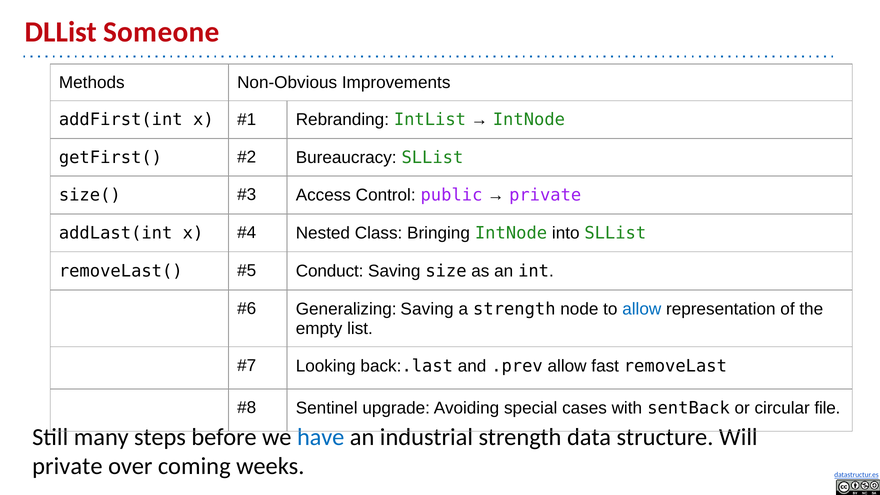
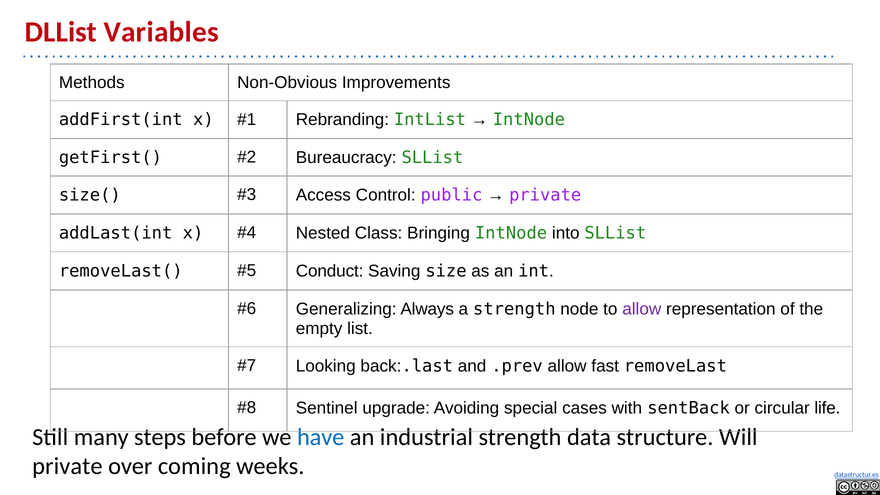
Someone: Someone -> Variables (161, 32)
Generalizing Saving: Saving -> Always (427, 309)
allow colour: blue -> purple (642, 309)
file: file -> life (827, 408)
